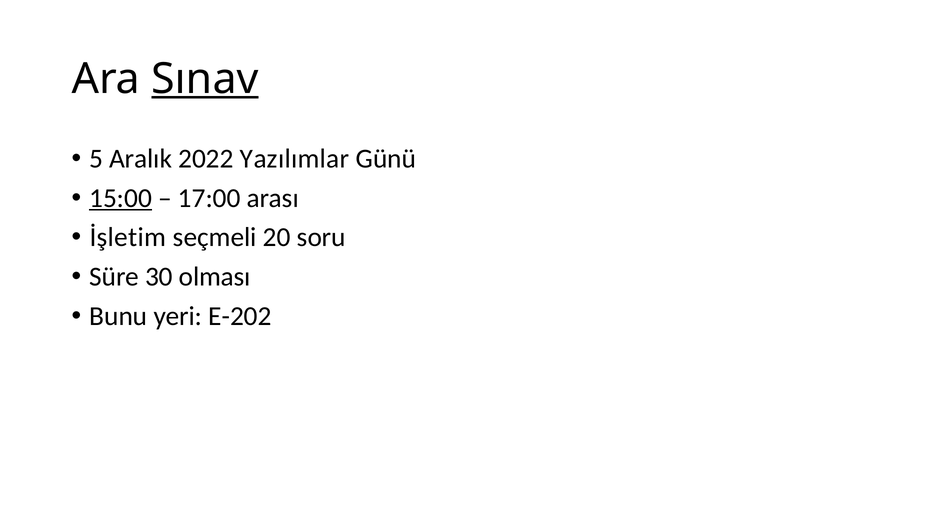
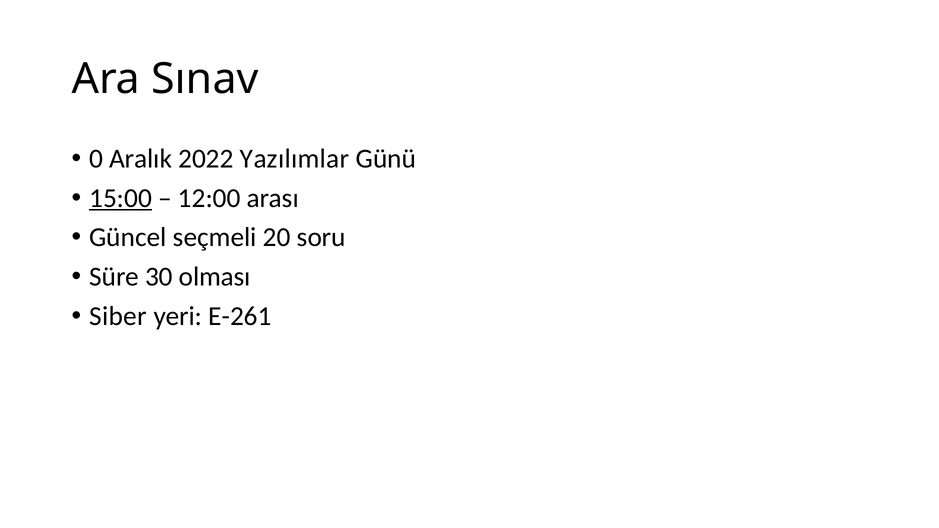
Sınav underline: present -> none (205, 79)
5: 5 -> 0 (96, 159)
17:00: 17:00 -> 12:00 (209, 198)
İşletim: İşletim -> Güncel (128, 238)
Bunu: Bunu -> Siber (118, 316)
E-202: E-202 -> E-261 (240, 316)
